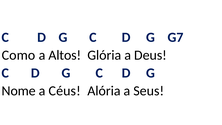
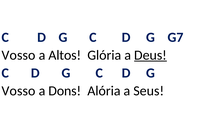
Como: Como -> Vosso (19, 55)
Deus underline: none -> present (150, 55)
Nome: Nome -> Vosso (19, 91)
Céus: Céus -> Dons (65, 91)
